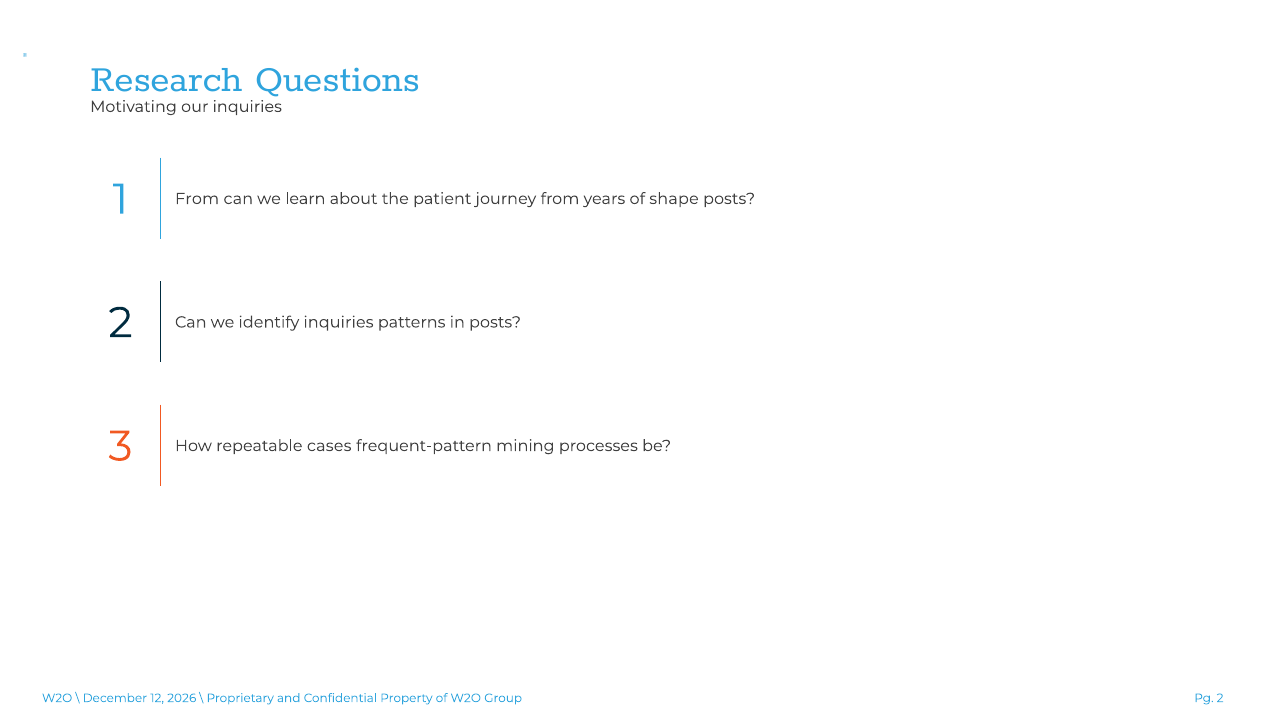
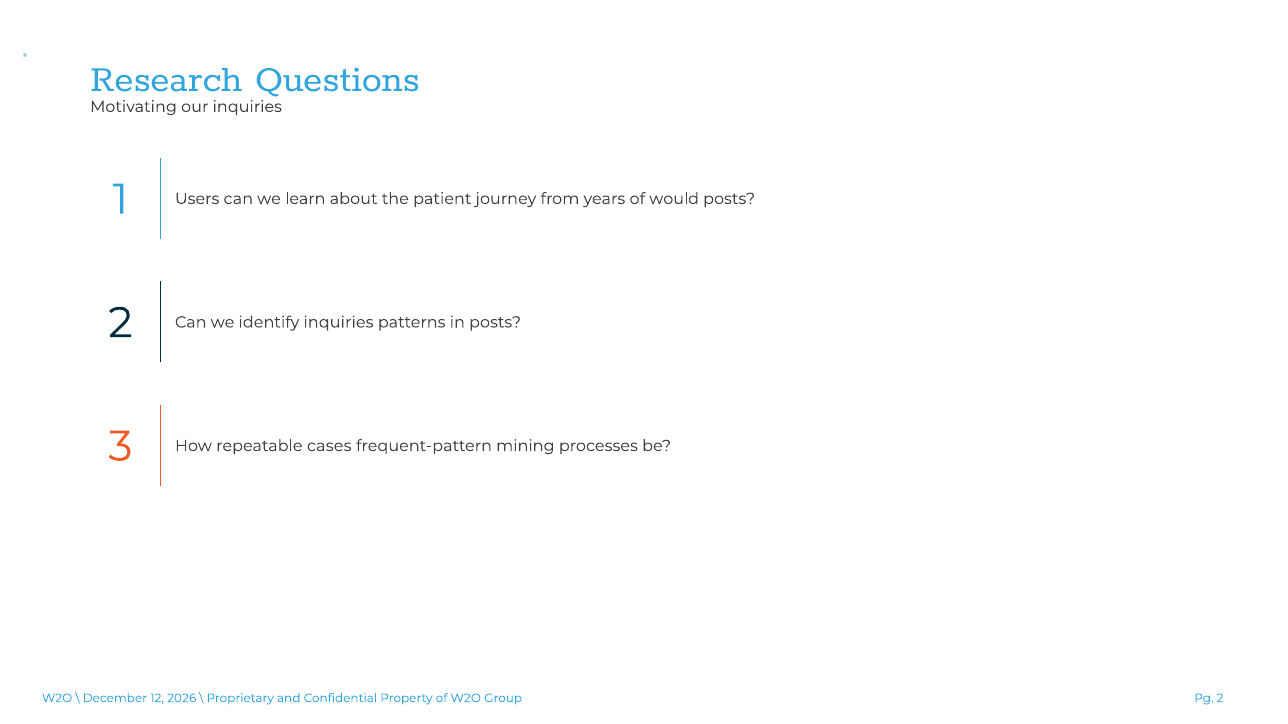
1 From: From -> Users (197, 199)
shape: shape -> would (674, 199)
